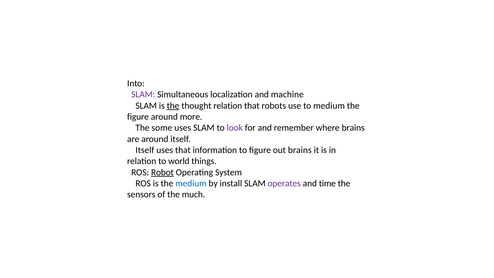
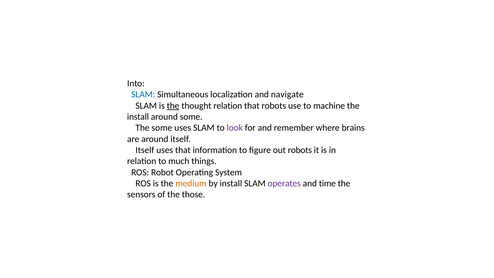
SLAM colour: purple -> blue (143, 94)
machine: machine -> navigate (287, 94)
to medium: medium -> machine (329, 106)
figure: figure -> install (138, 117)
around more: more -> some (191, 117)
out brains: brains -> robots (300, 150)
world: world -> much (179, 161)
Robot underline: present -> none (162, 172)
medium colour: blue -> orange (191, 183)
much: much -> those (193, 195)
